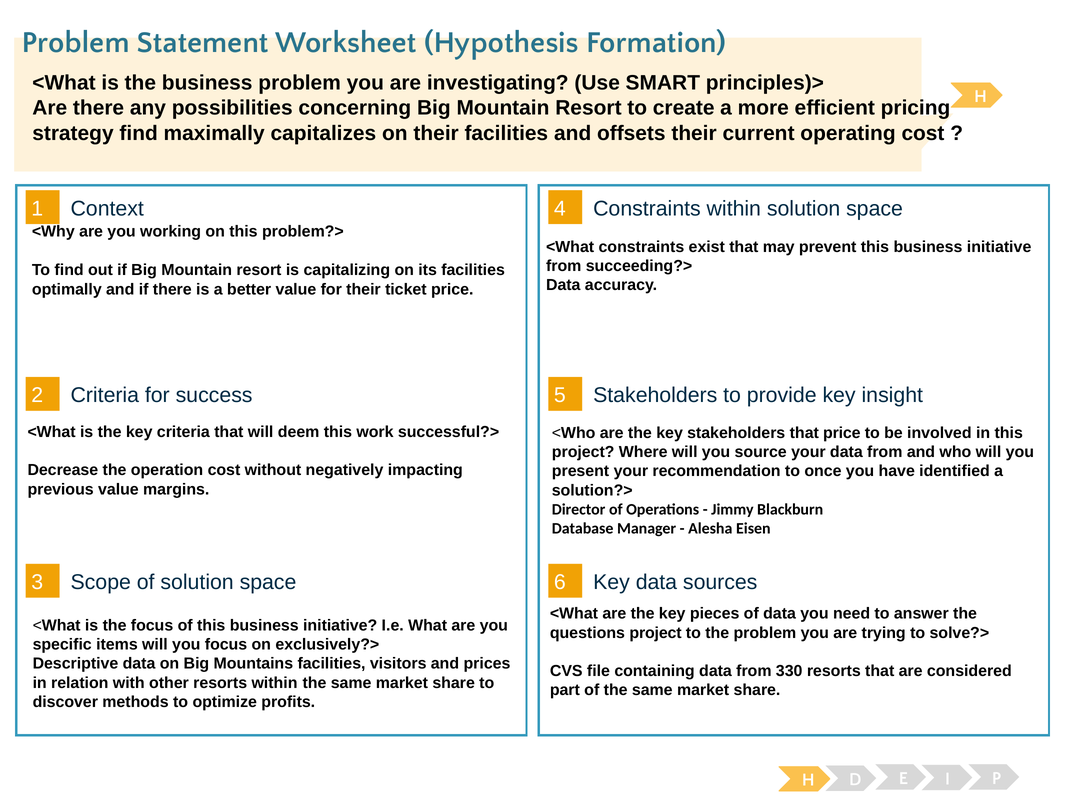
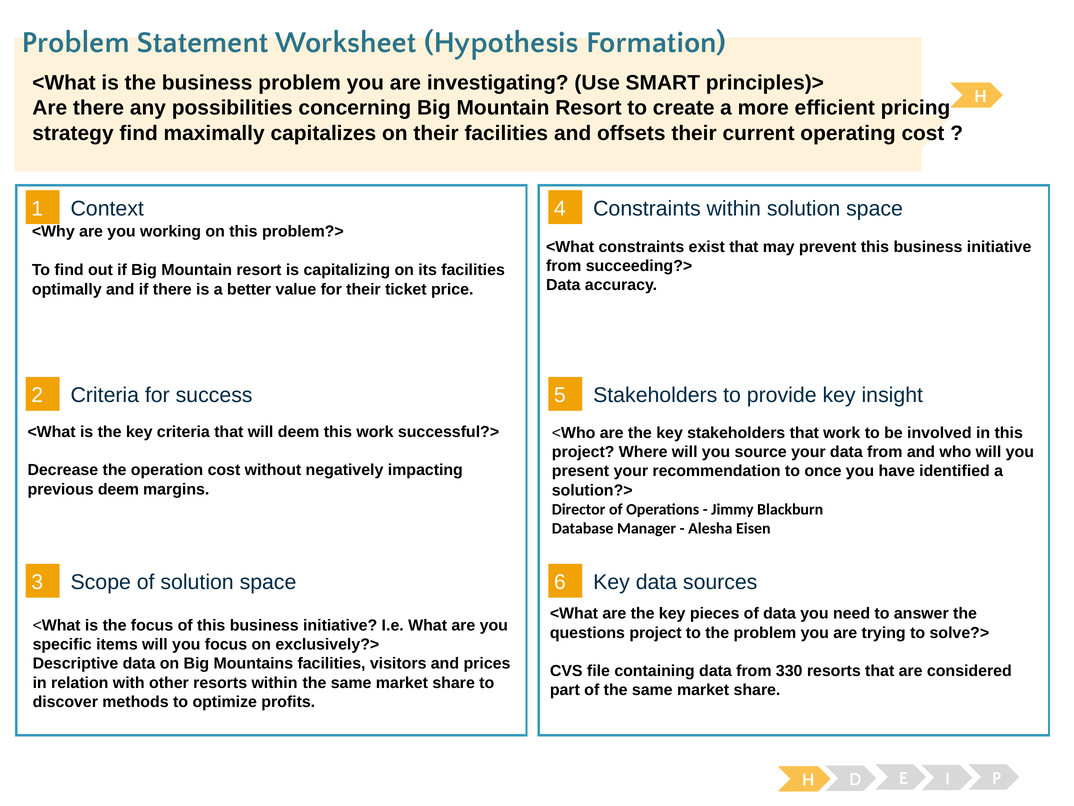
that price: price -> work (842, 433)
previous value: value -> deem (118, 489)
